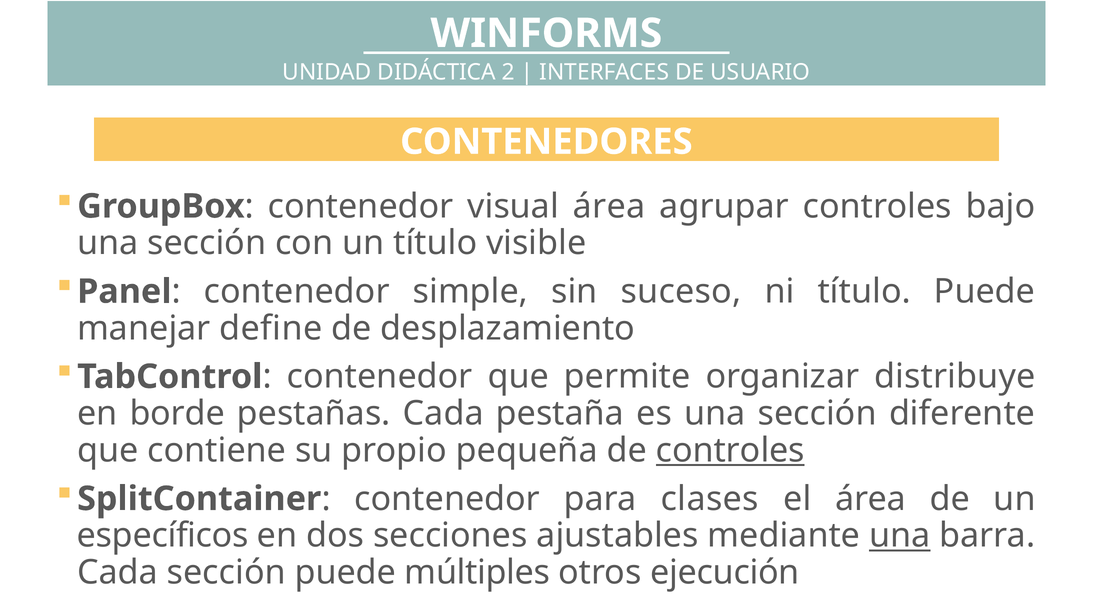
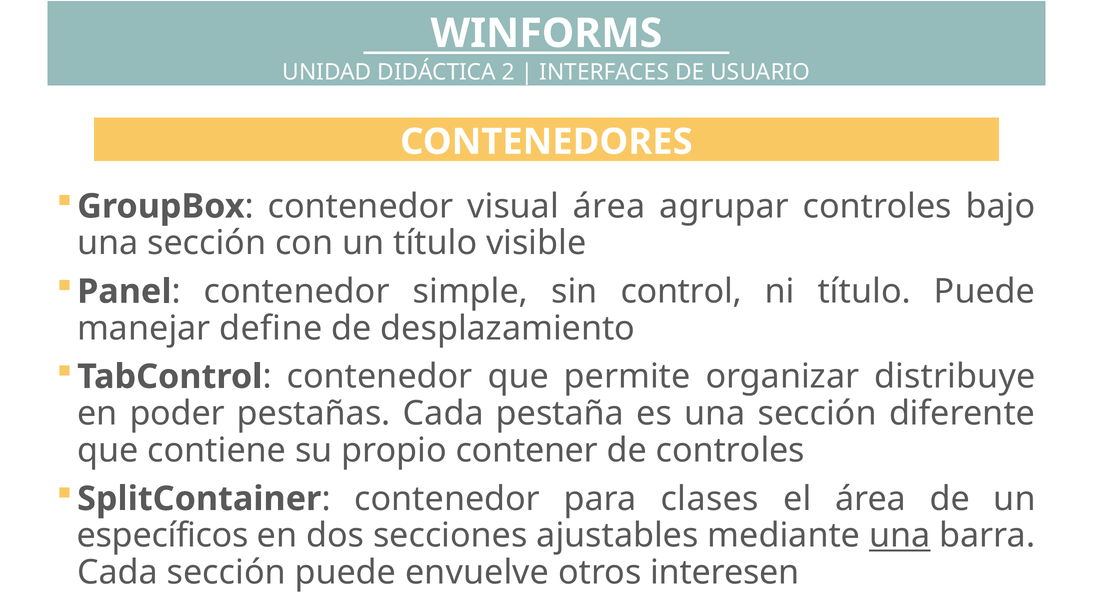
suceso: suceso -> control (681, 291)
borde: borde -> poder (177, 413)
pequeña: pequeña -> contener (527, 450)
controles underline: present -> none (730, 450)
múltiples: múltiples -> envuelve (477, 572)
ejecución: ejecución -> interesen (725, 572)
